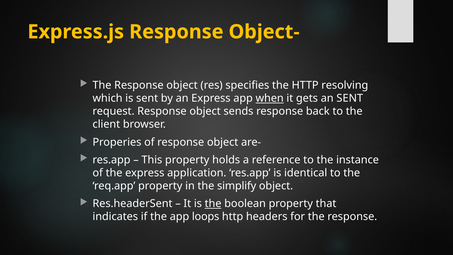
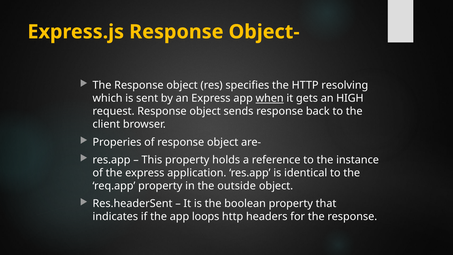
an SENT: SENT -> HIGH (350, 98)
simplify: simplify -> outside (237, 186)
the underline: present -> none (213, 204)
